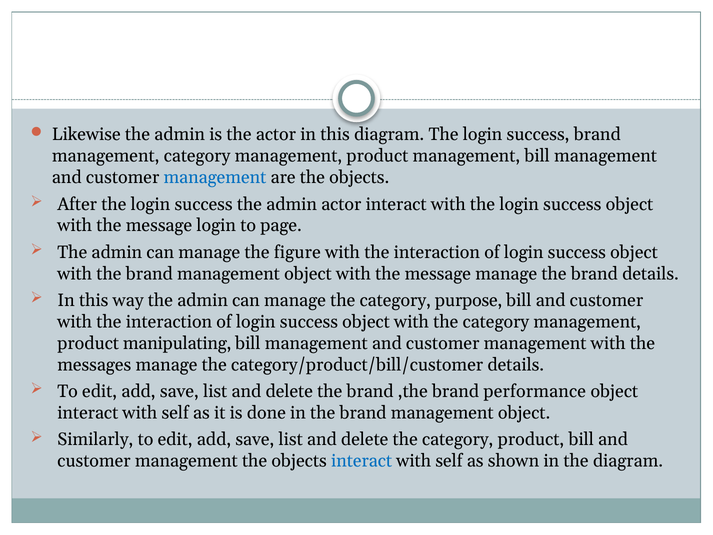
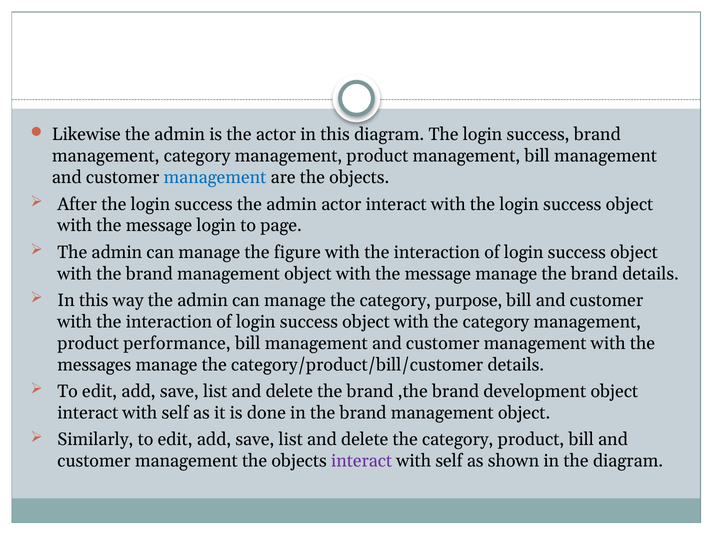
manipulating: manipulating -> performance (177, 343)
performance: performance -> development (535, 391)
interact colour: blue -> purple (362, 461)
